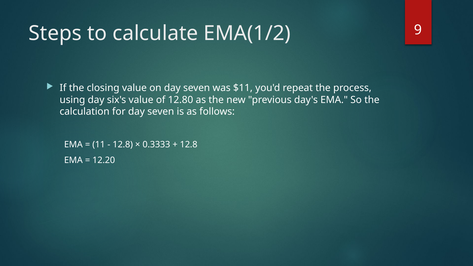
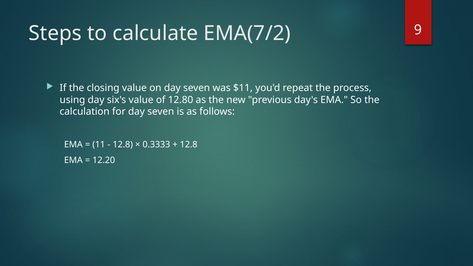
EMA(1/2: EMA(1/2 -> EMA(7/2 (247, 33)
